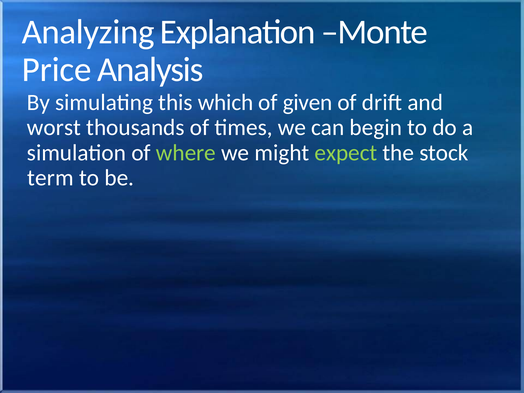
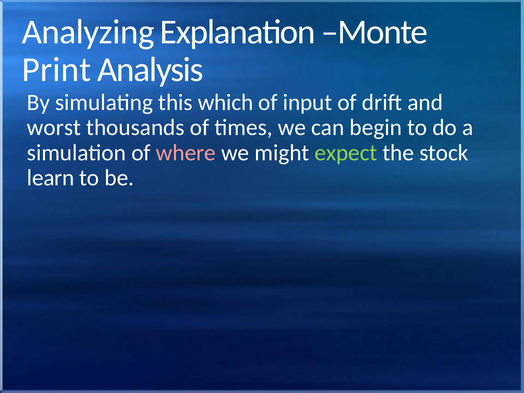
Price: Price -> Print (56, 70)
given: given -> input (307, 102)
where colour: light green -> pink (186, 153)
term: term -> learn (51, 178)
